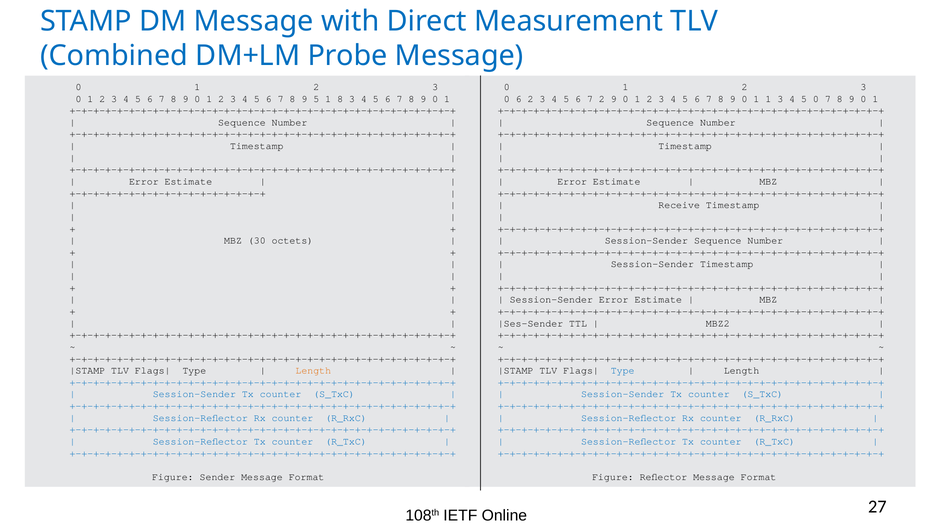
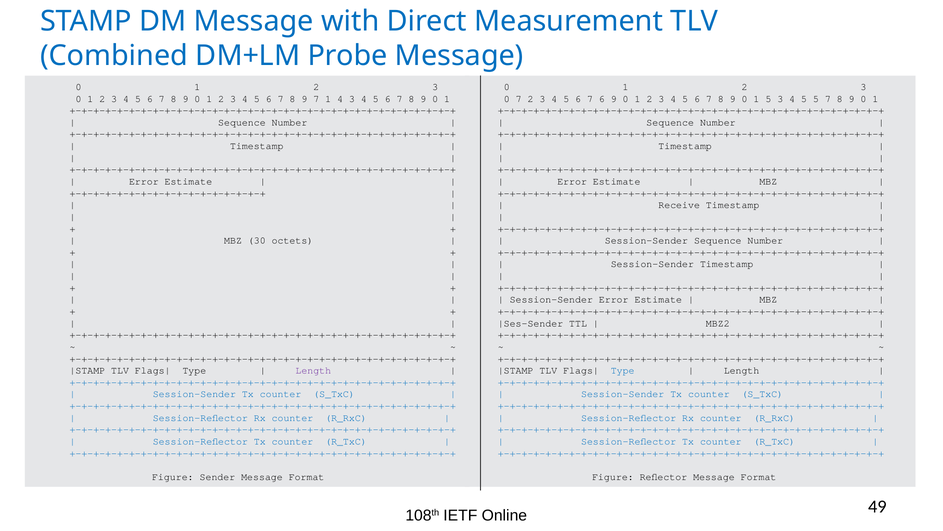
9 5: 5 -> 7 (316, 99)
1 8: 8 -> 4 (340, 99)
0 6: 6 -> 7 (519, 99)
7 2: 2 -> 6 (602, 99)
1 1: 1 -> 5 (768, 99)
5 0: 0 -> 5 (816, 99)
Length colour: orange -> purple (313, 370)
27: 27 -> 49 (877, 506)
